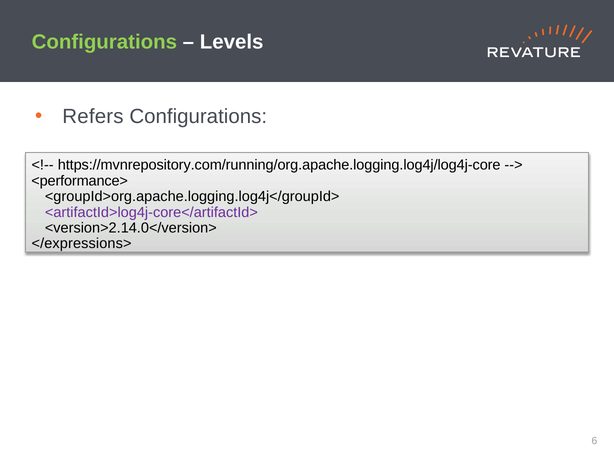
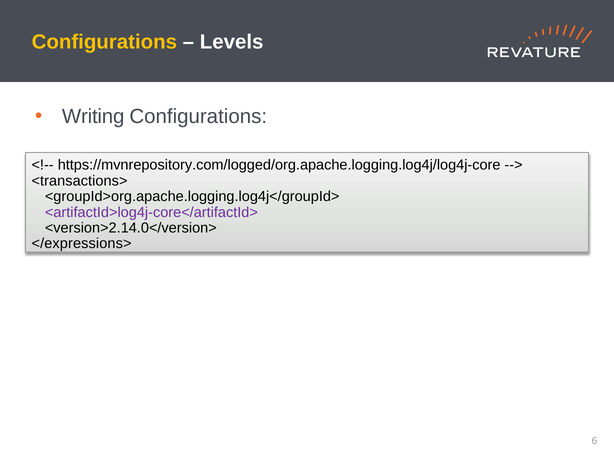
Configurations colour: light green -> yellow (104, 42)
Refers: Refers -> Writing (93, 116)
https://mvnrepository.com/running/org.apache.logging.log4j/log4j-core: https://mvnrepository.com/running/org.apache.logging.log4j/log4j-core -> https://mvnrepository.com/logged/org.apache.logging.log4j/log4j-core (279, 165)
<performance>: <performance> -> <transactions> (80, 181)
